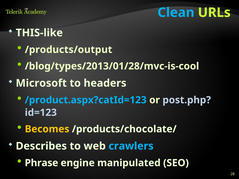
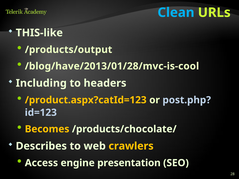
/blog/types/2013/01/28/mvc-is-cool: /blog/types/2013/01/28/mvc-is-cool -> /blog/have/2013/01/28/mvc-is-cool (112, 66)
Microsoft: Microsoft -> Including (41, 83)
/product.aspx?catId=123 colour: light blue -> yellow (86, 100)
crawlers colour: light blue -> yellow (131, 146)
Phrase: Phrase -> Access (41, 163)
manipulated: manipulated -> presentation (129, 163)
